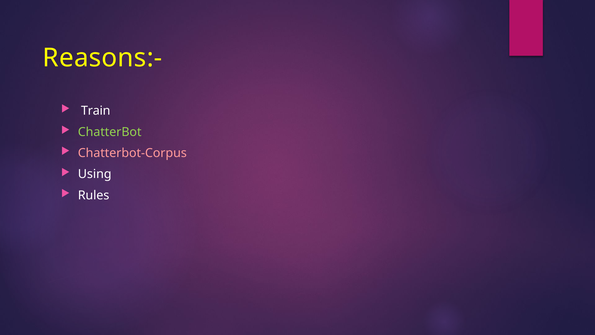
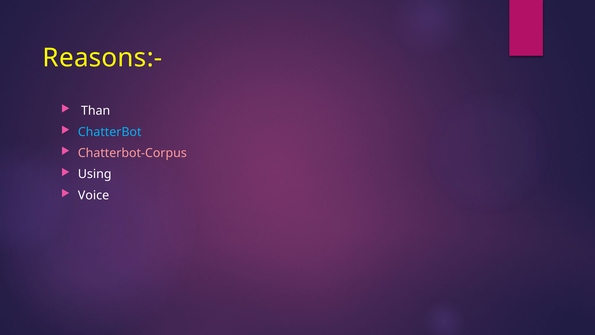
Train: Train -> Than (96, 111)
ChatterBot colour: light green -> light blue (110, 132)
Rules: Rules -> Voice (94, 195)
